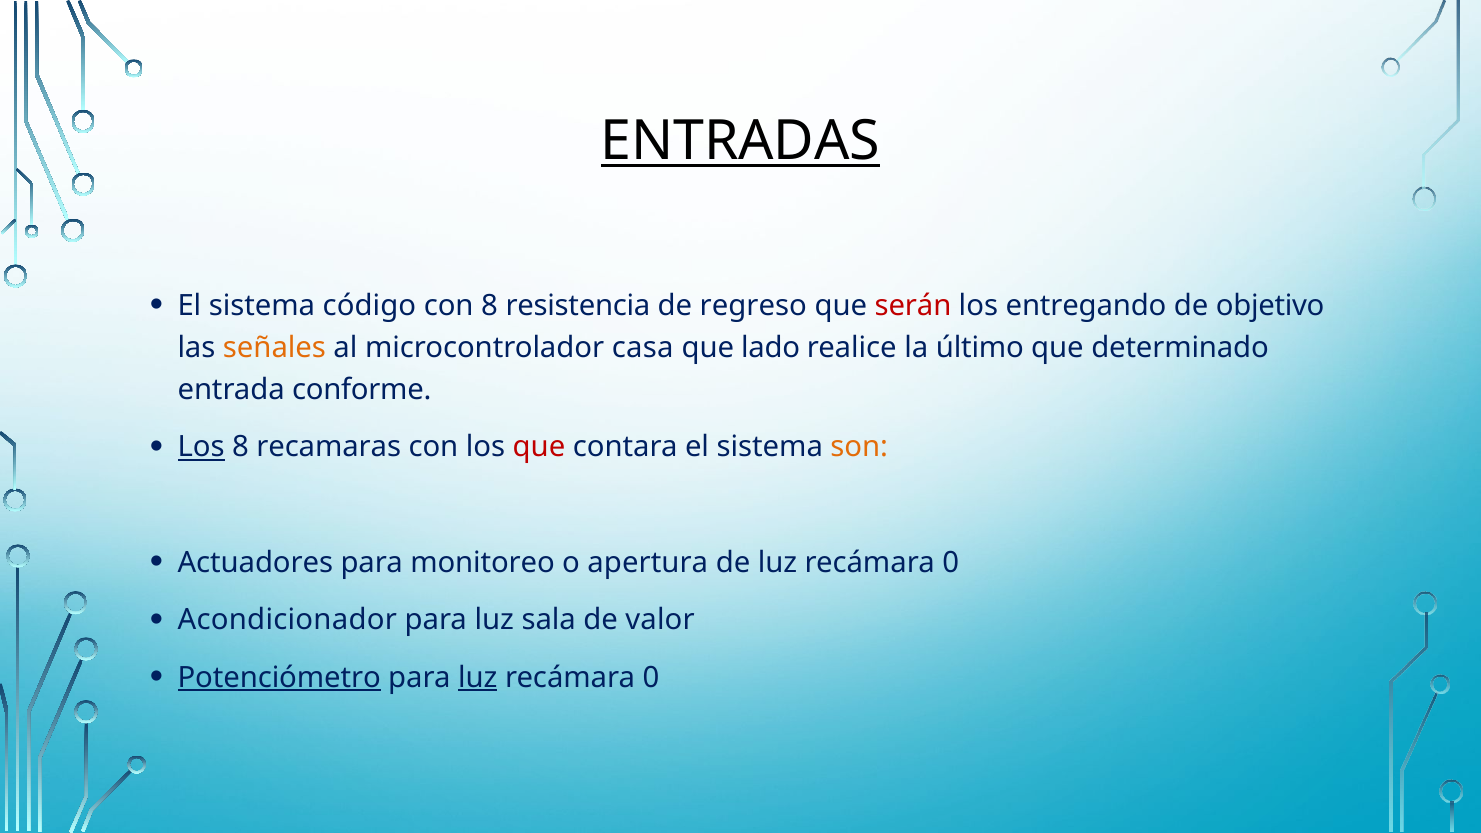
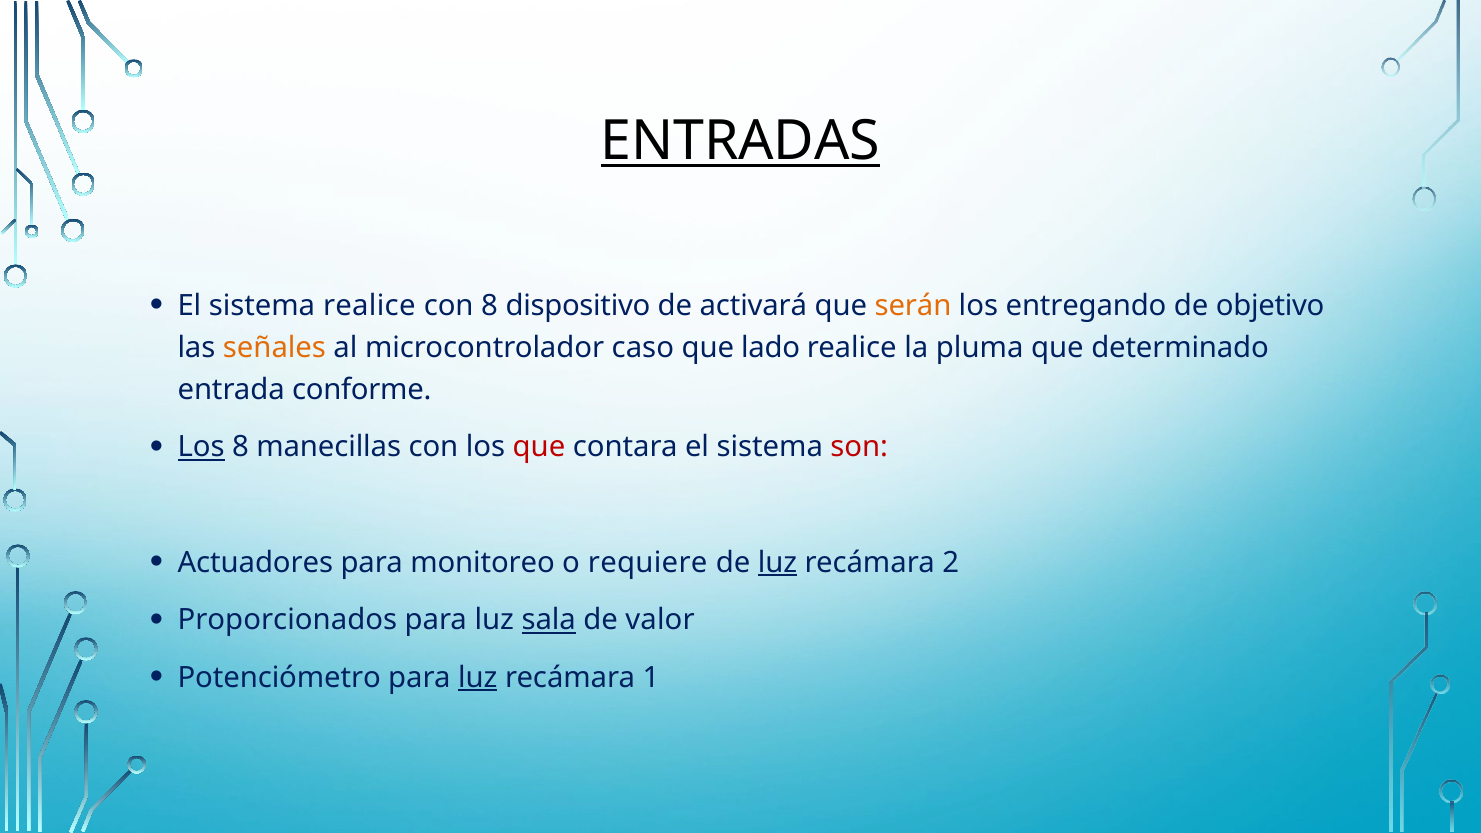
sistema código: código -> realice (369, 305)
resistencia: resistencia -> dispositivo (578, 305)
regreso: regreso -> activará (753, 305)
serán colour: red -> orange (913, 305)
casa: casa -> caso (643, 348)
último: último -> pluma (980, 348)
recamaras: recamaras -> manecillas (329, 447)
son colour: orange -> red (859, 447)
apertura: apertura -> requiere (648, 563)
luz underline: none -> present (777, 563)
0: 0 -> 2 (951, 563)
Acondicionador: Acondicionador -> Proporcionados (287, 620)
sala underline: none -> present (549, 620)
Potenciómetro underline: present -> none (279, 678)
0: 0 -> 1 (651, 678)
